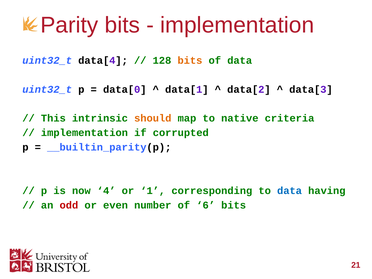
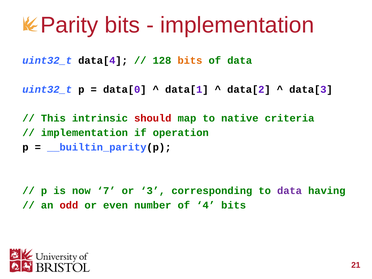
should colour: orange -> red (153, 118)
corrupted: corrupted -> operation (181, 133)
4: 4 -> 7 (106, 191)
1: 1 -> 3 (153, 191)
data colour: blue -> purple (290, 191)
6: 6 -> 4 (206, 205)
